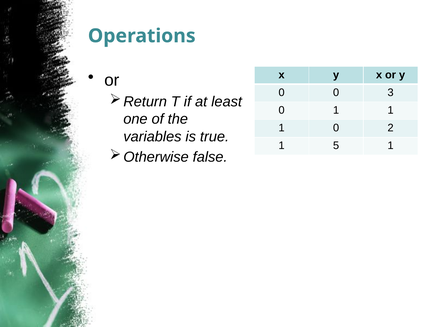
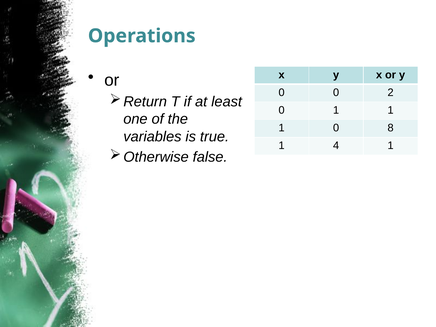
3: 3 -> 2 (391, 93)
2: 2 -> 8 (391, 128)
5: 5 -> 4 (336, 146)
